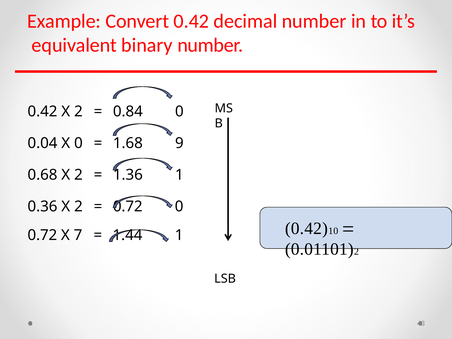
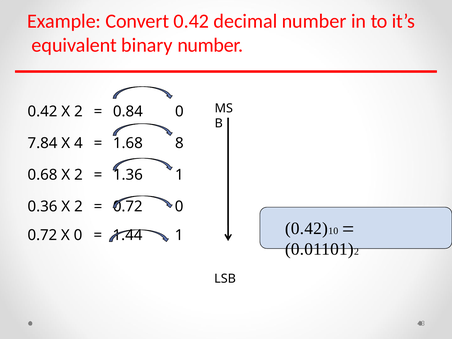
0.04: 0.04 -> 7.84 (43, 143)
X 0: 0 -> 4 (78, 143)
9: 9 -> 8 (179, 143)
X 7: 7 -> 0 (78, 235)
